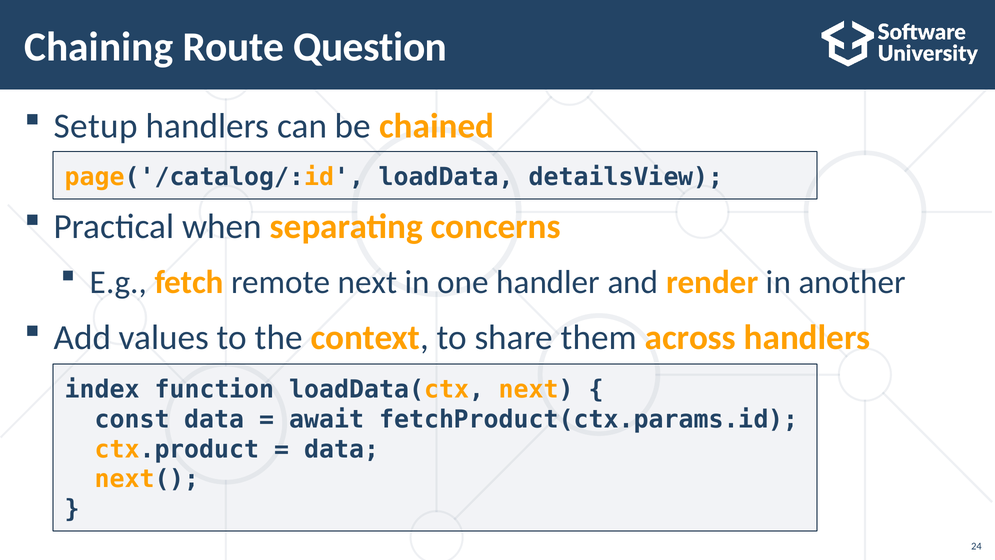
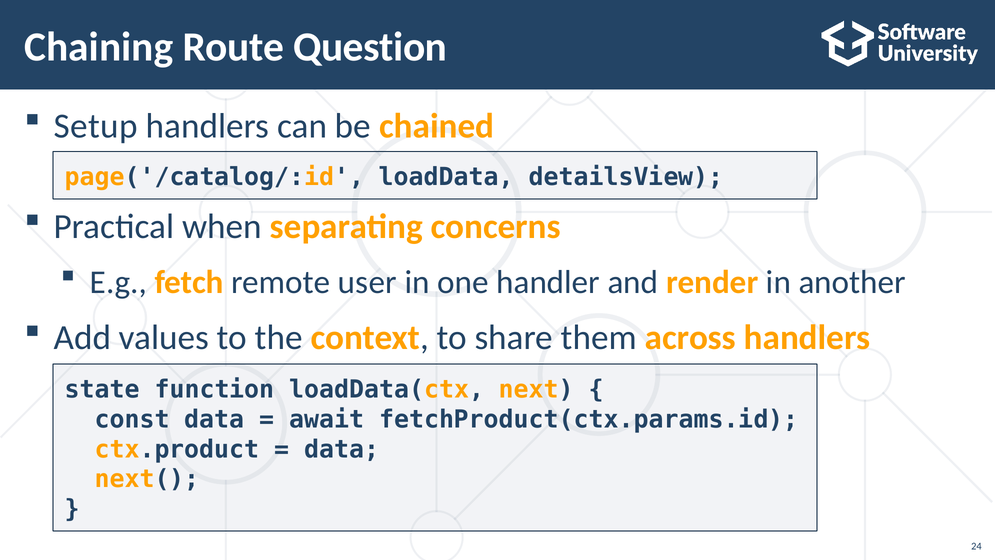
remote next: next -> user (367, 282)
index: index -> state (102, 389)
